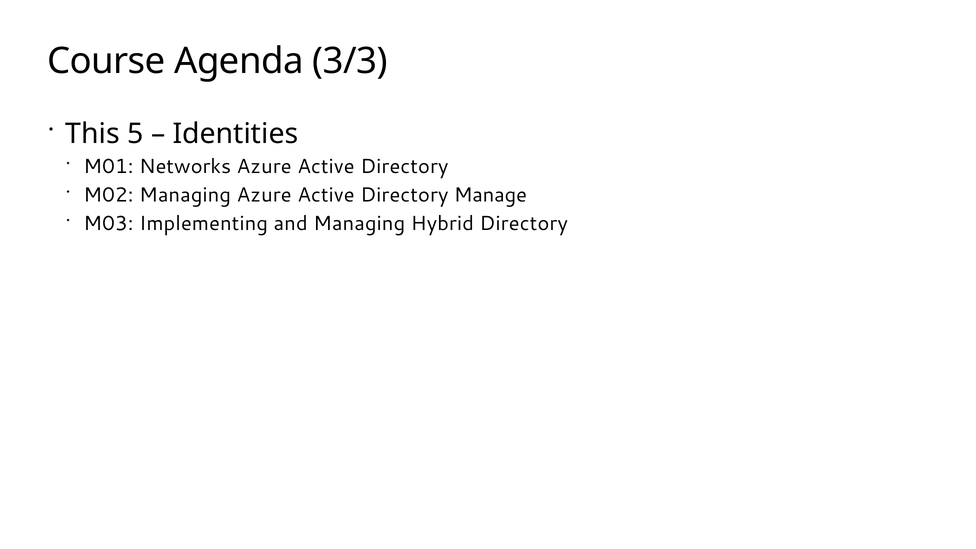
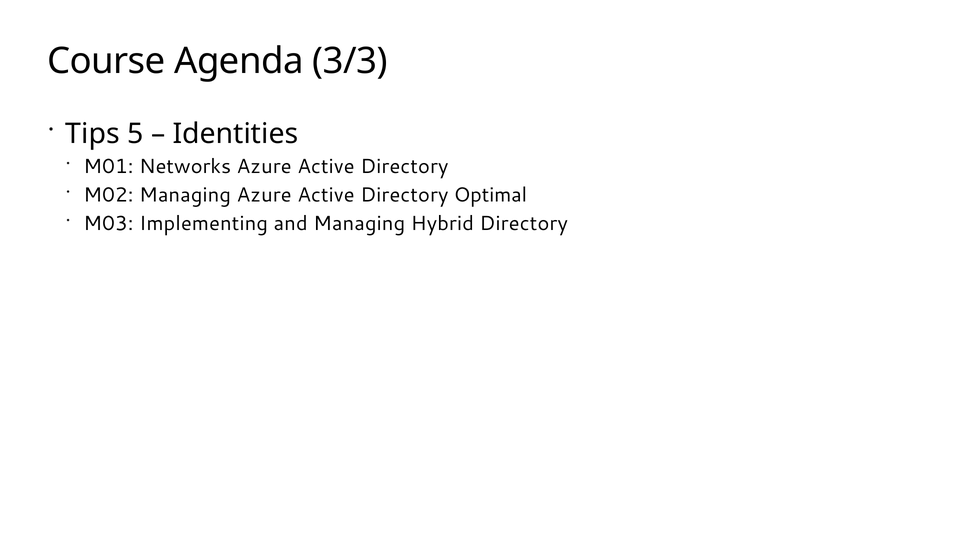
This: This -> Tips (93, 134)
Manage: Manage -> Optimal (490, 195)
